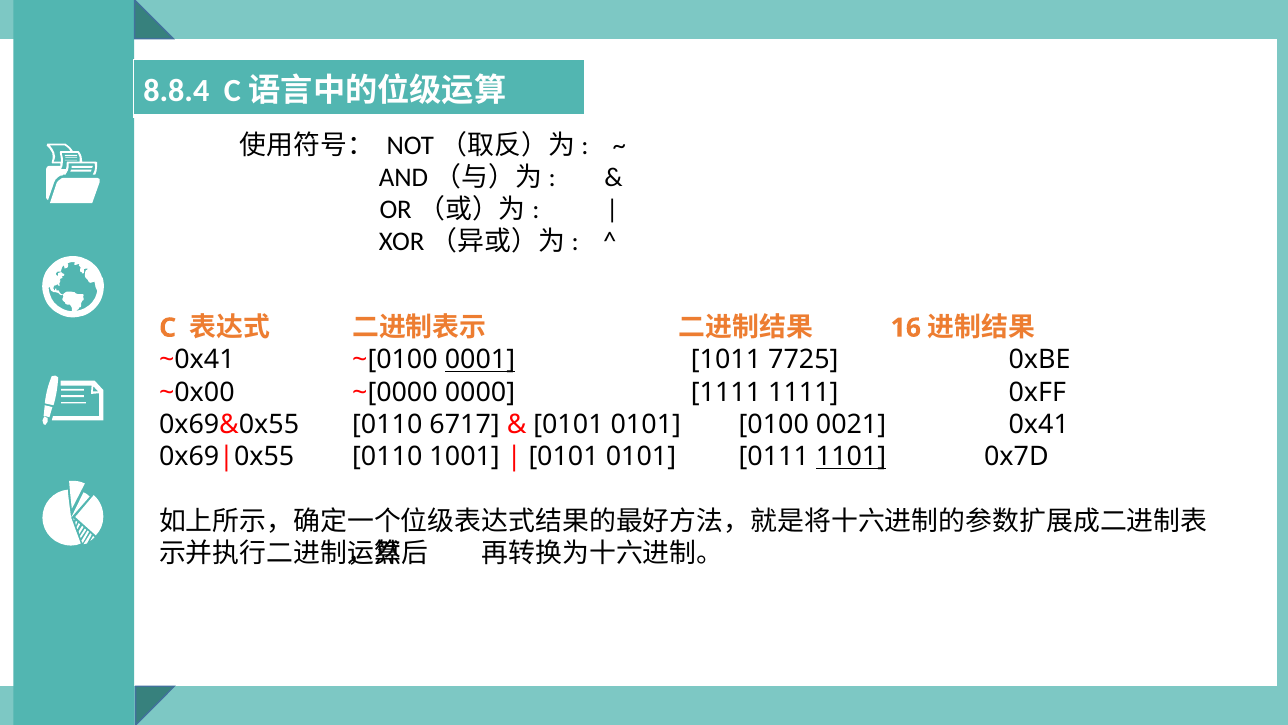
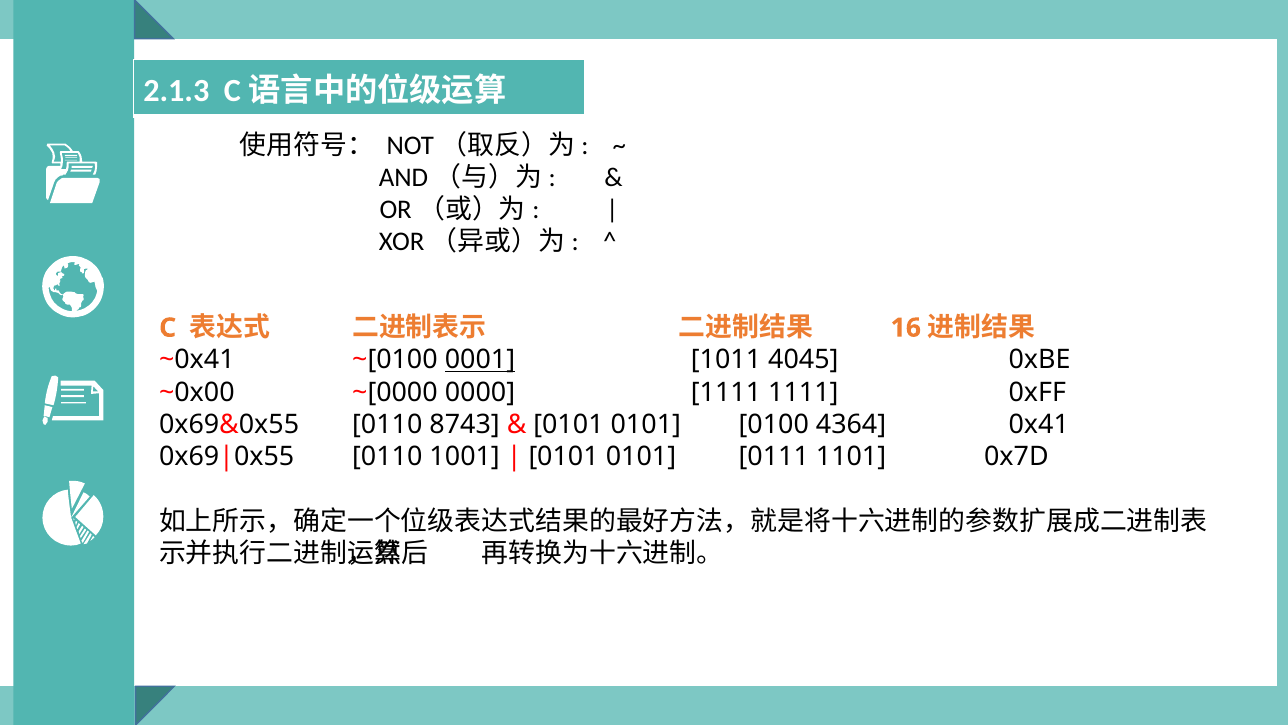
8.8.4: 8.8.4 -> 2.1.3 (176, 91)
7725: 7725 -> 4045 (803, 360)
6717: 6717 -> 8743 (465, 424)
0021: 0021 -> 4364 (851, 424)
1101 underline: present -> none (851, 456)
